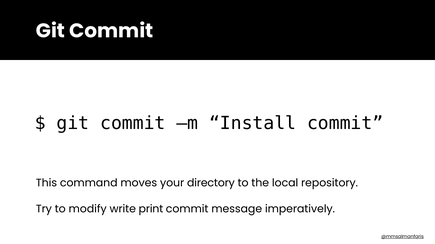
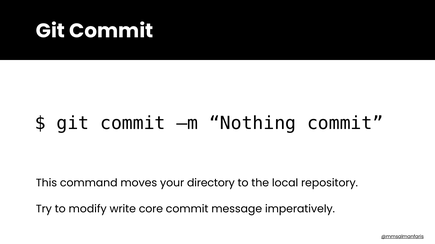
Install: Install -> Nothing (253, 123)
print: print -> core (151, 209)
